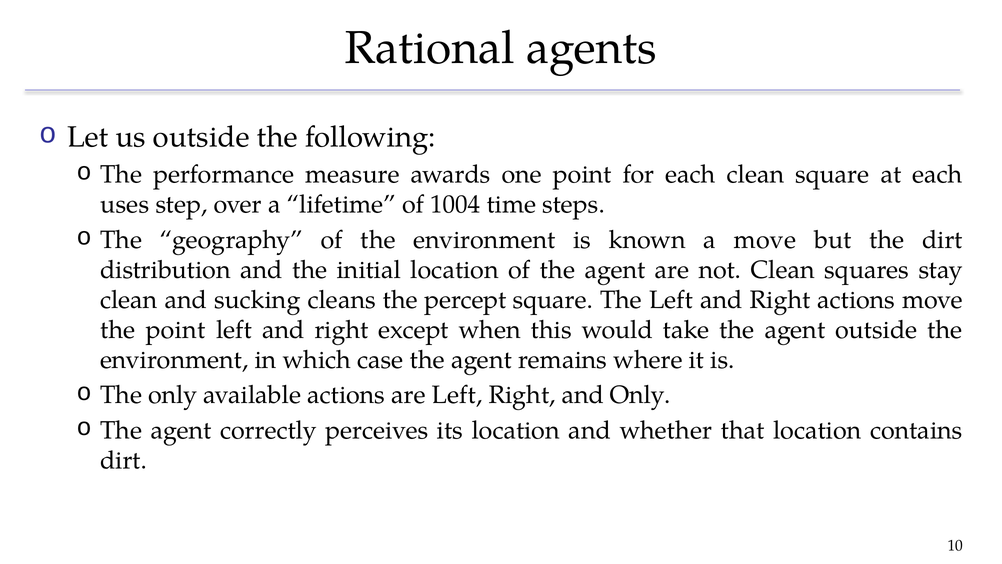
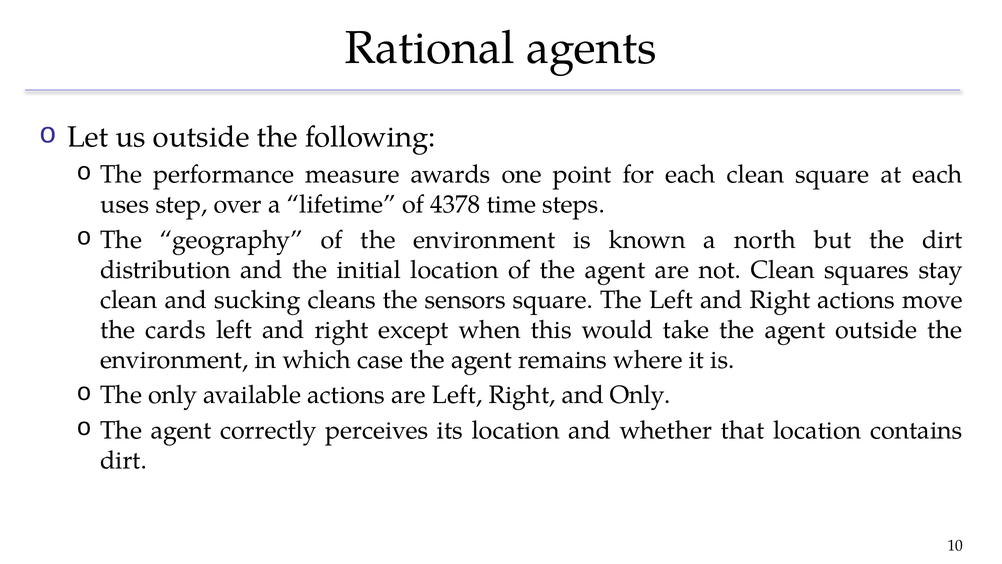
1004: 1004 -> 4378 (455, 205)
a move: move -> north (765, 240)
percept: percept -> sensors (465, 300)
the point: point -> cards (175, 330)
